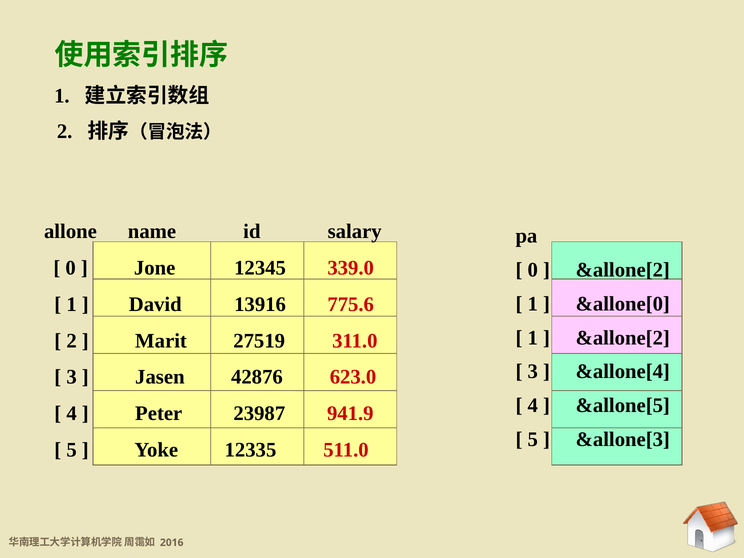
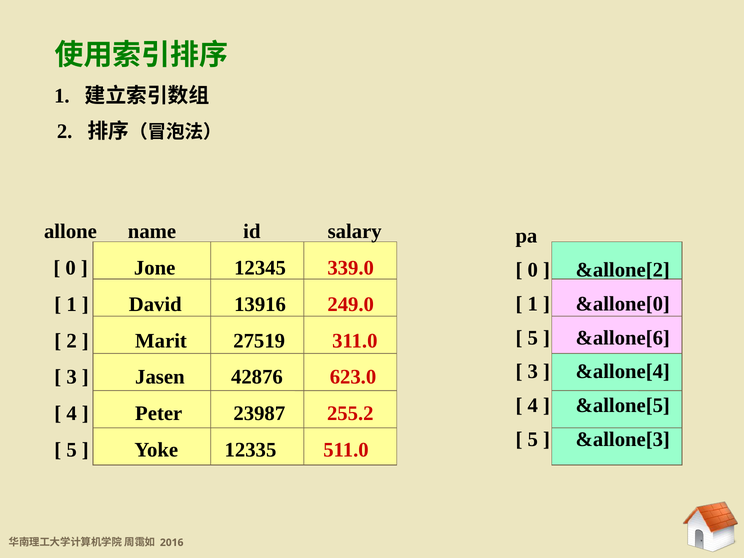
775.6: 775.6 -> 249.0 (351, 304)
1: 1 -> 5 (533, 338)
&allone[2: &allone[2 -> &allone[6 (623, 338)
941.9: 941.9 -> 255.2 (350, 413)
